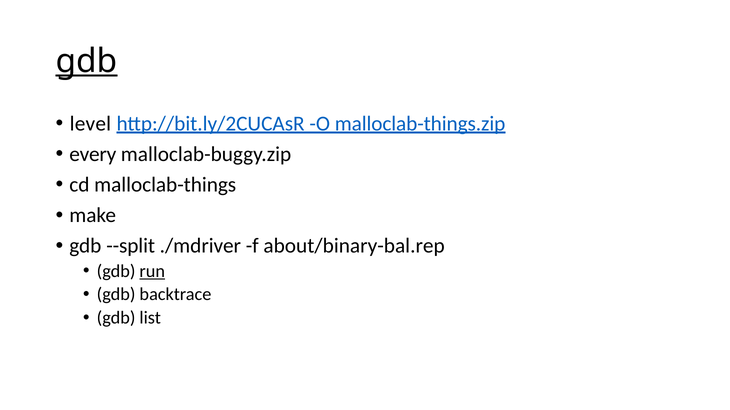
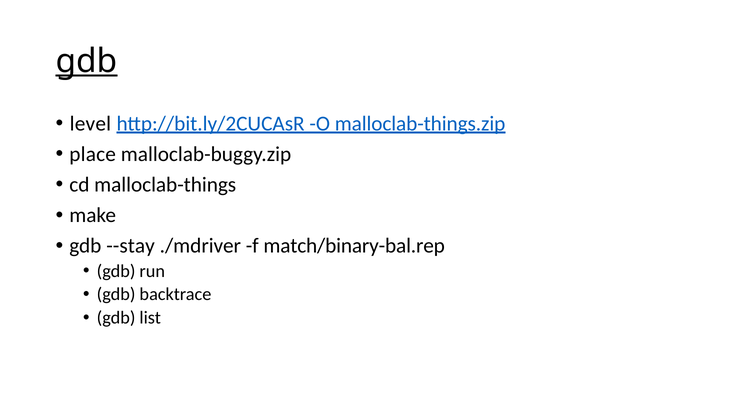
every: every -> place (93, 154)
--split: --split -> --stay (131, 246)
about/binary-bal.rep: about/binary-bal.rep -> match/binary-bal.rep (354, 246)
run underline: present -> none (152, 271)
